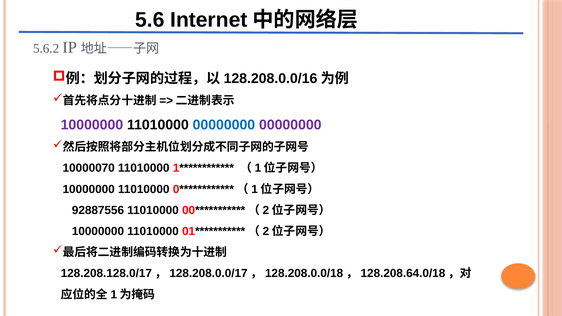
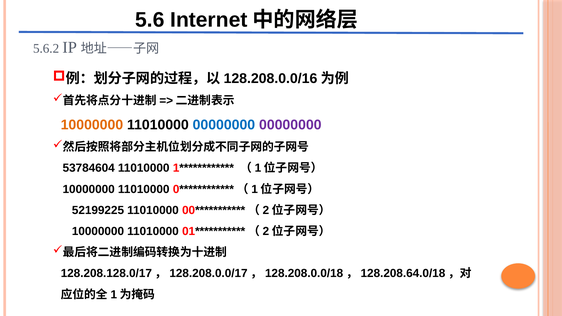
10000000 colour: purple -> orange (92, 125)
10000070: 10000070 -> 53784604 (89, 168)
92887556: 92887556 -> 52199225 (98, 210)
